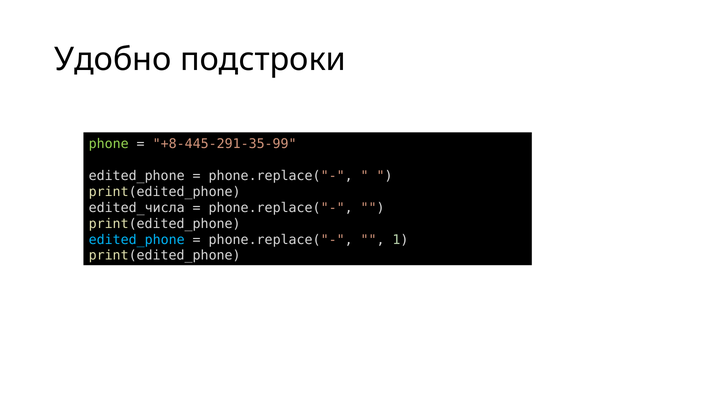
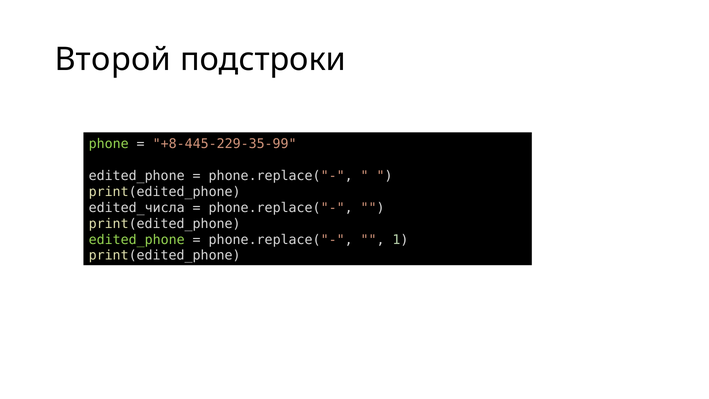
Удобно: Удобно -> Второй (113, 60)
+8-445-291-35-99: +8-445-291-35-99 -> +8-445-229-35-99 (225, 144)
edited_phone colour: light blue -> light green (137, 240)
